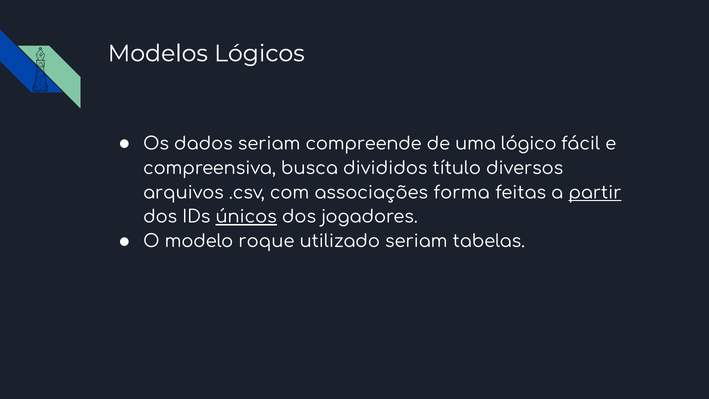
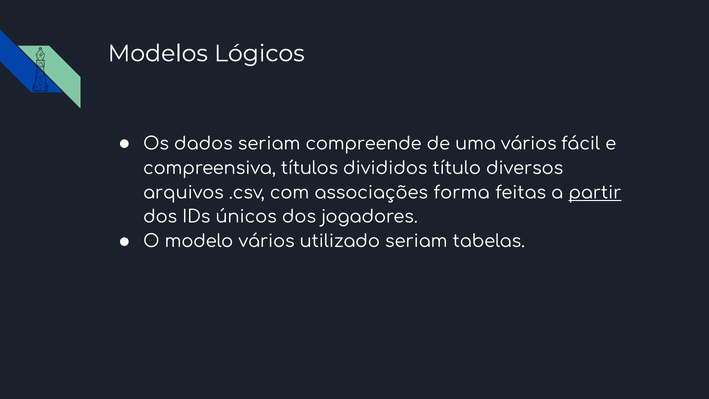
uma lógico: lógico -> vários (529, 144)
busca: busca -> títulos (310, 168)
únicos underline: present -> none (246, 217)
modelo roque: roque -> vários (267, 241)
